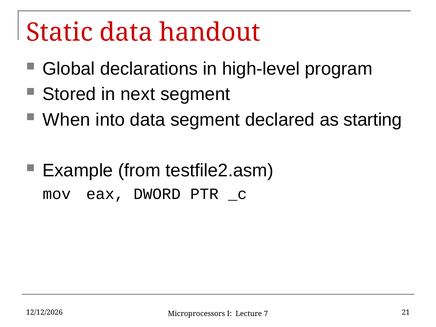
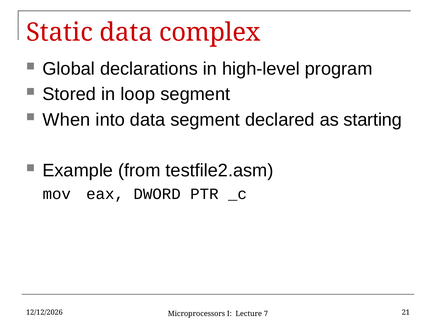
handout: handout -> complex (210, 32)
next: next -> loop (138, 94)
